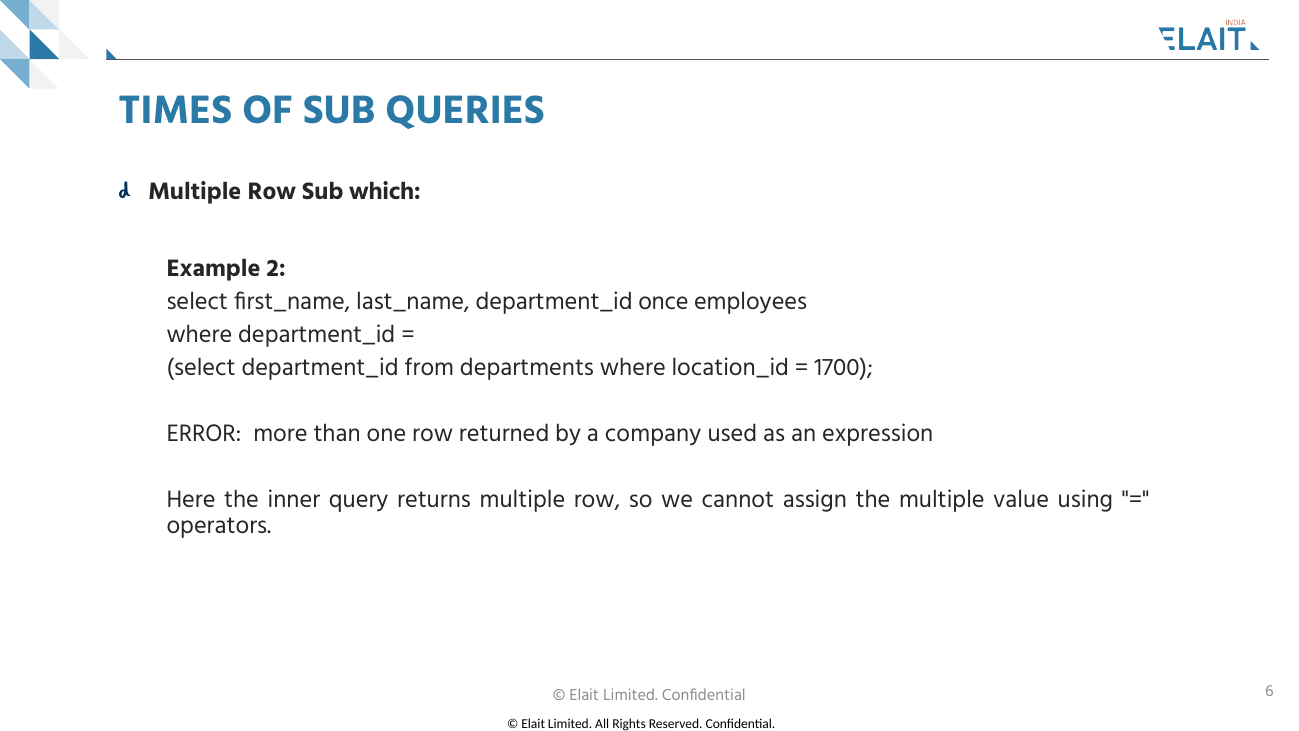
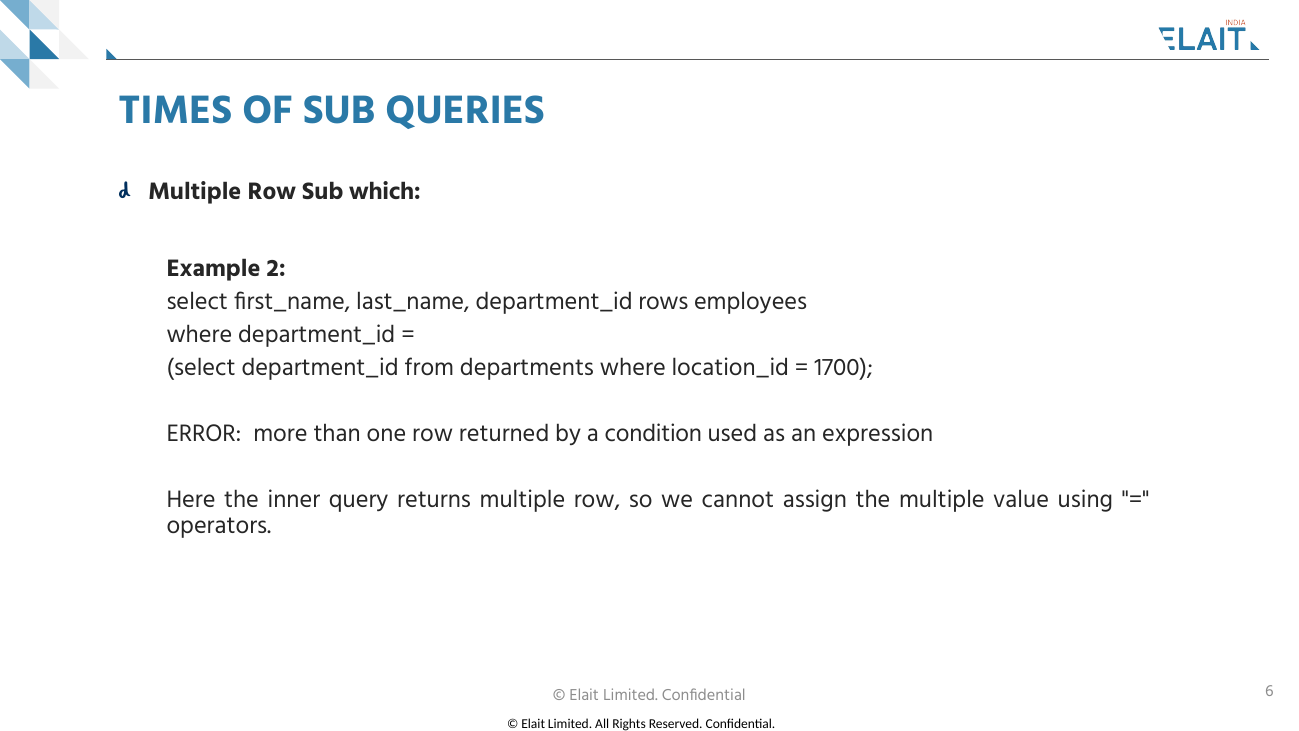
once: once -> rows (663, 301)
company: company -> condition (653, 433)
